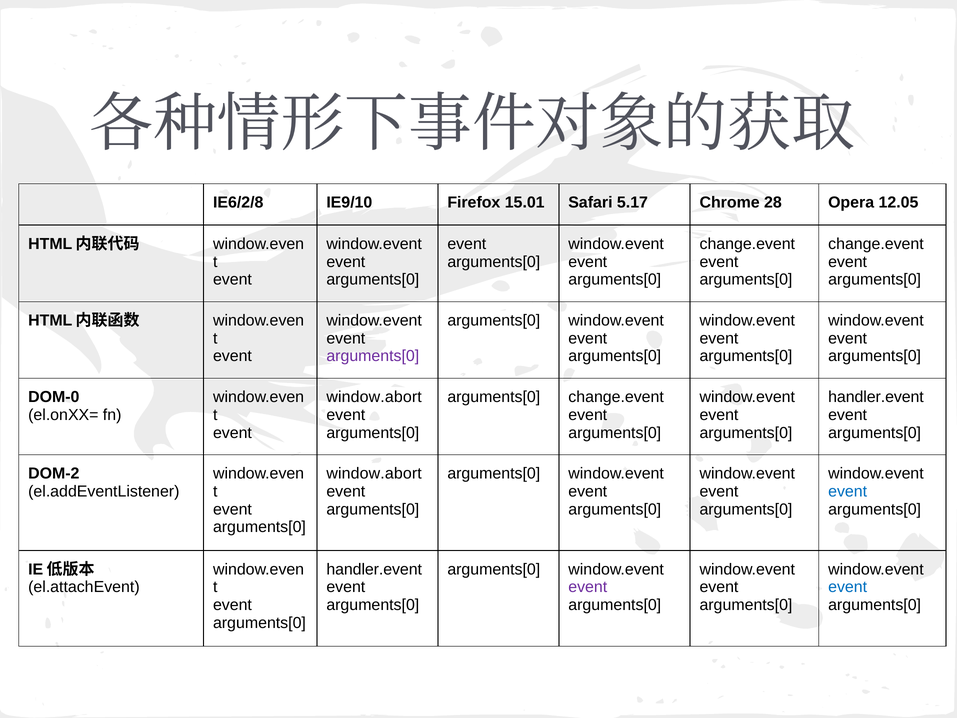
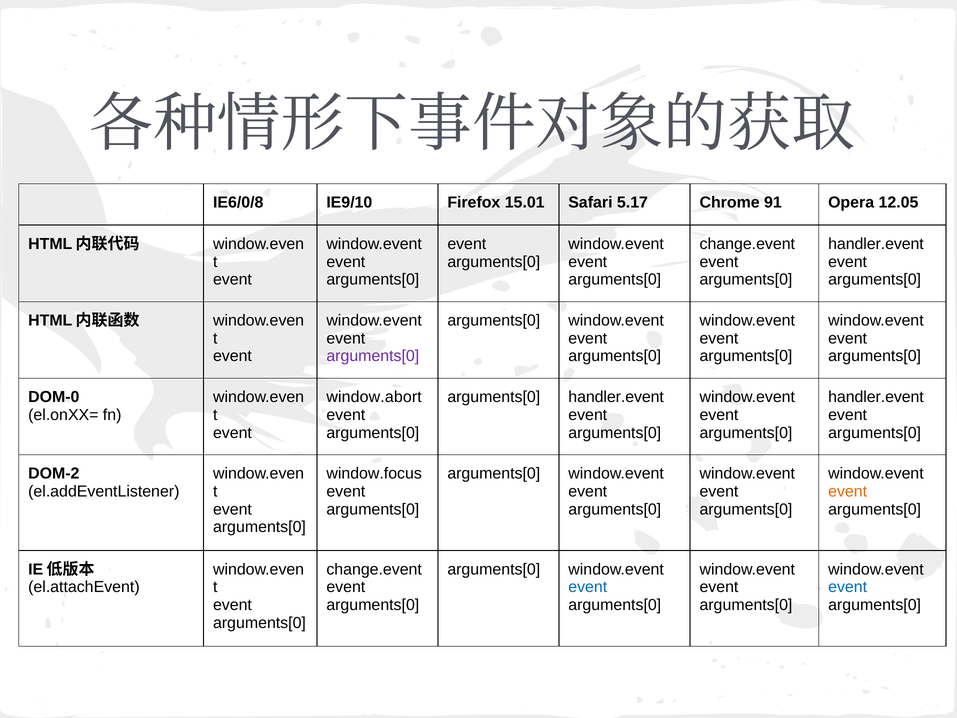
IE6/2/8: IE6/2/8 -> IE6/0/8 (238, 202)
28: 28 -> 91 (773, 202)
change.event: change.event -> handler.event (876, 244)
change.event: change.event -> handler.event (616, 397)
window.abort: window.abort -> window.focus (374, 473)
event colour: blue -> orange (848, 491)
handler.event: handler.event -> change.event (374, 569)
event colour: purple -> blue (588, 587)
